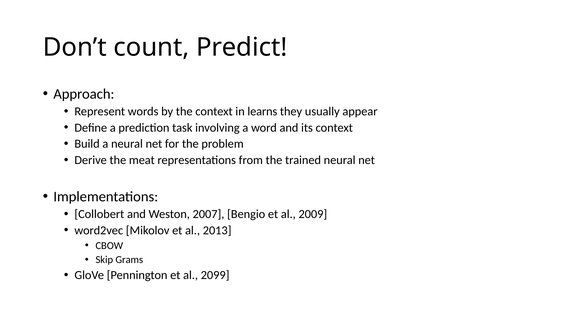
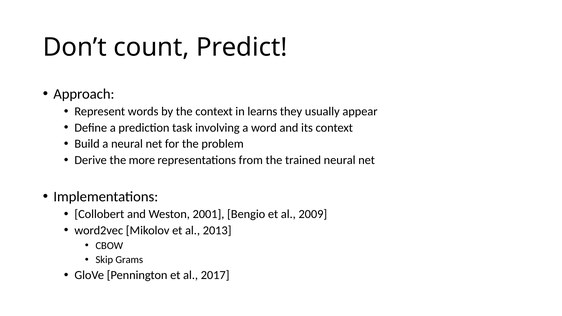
meat: meat -> more (142, 160)
2007: 2007 -> 2001 (208, 214)
2099: 2099 -> 2017 (215, 275)
